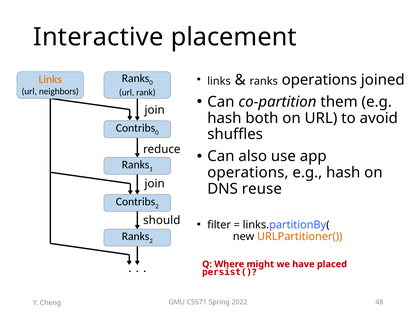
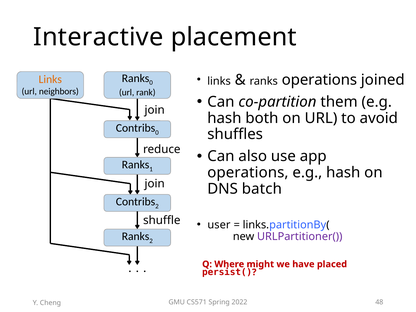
reuse: reuse -> batch (262, 189)
should: should -> shuffle (162, 220)
filter: filter -> user (219, 225)
URLPartitioner( colour: orange -> purple (300, 237)
